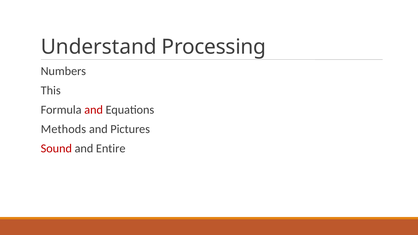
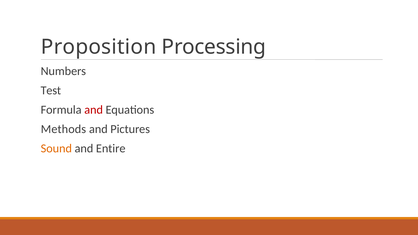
Understand: Understand -> Proposition (99, 47)
This: This -> Test (51, 91)
Sound colour: red -> orange (56, 148)
